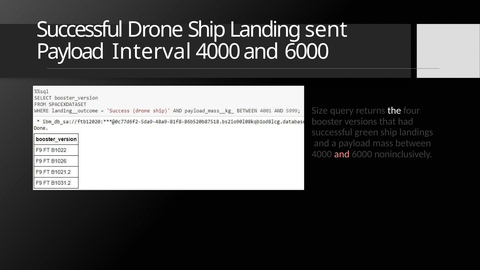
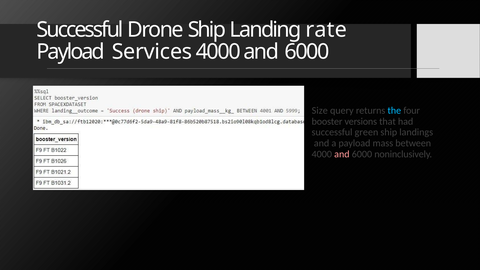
sent: sent -> rate (326, 30)
Interval: Interval -> Services (152, 52)
the colour: white -> light blue (394, 110)
